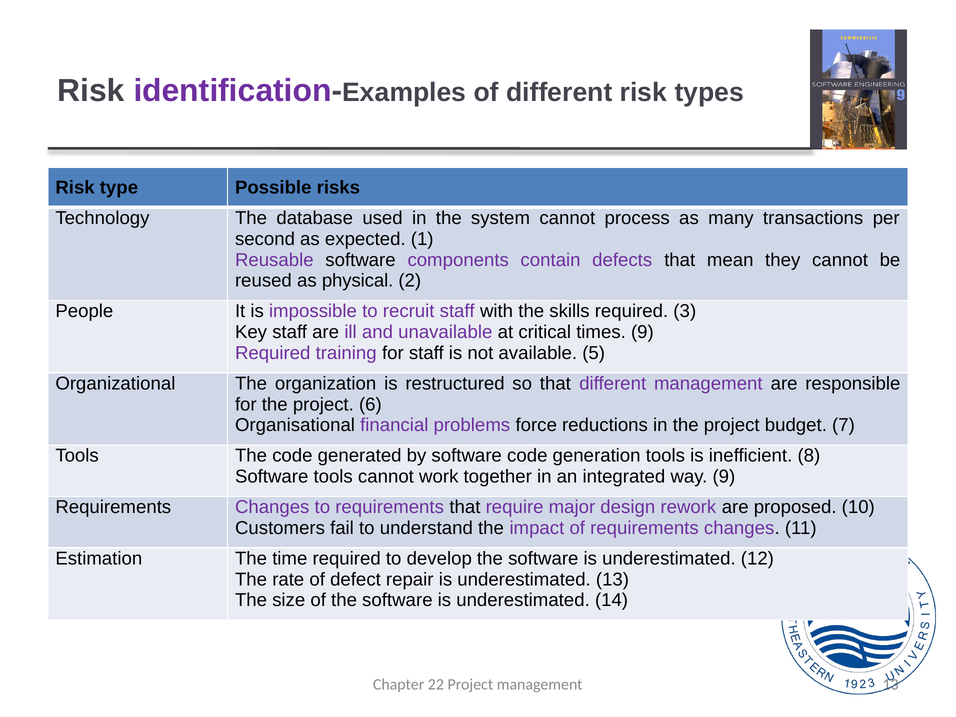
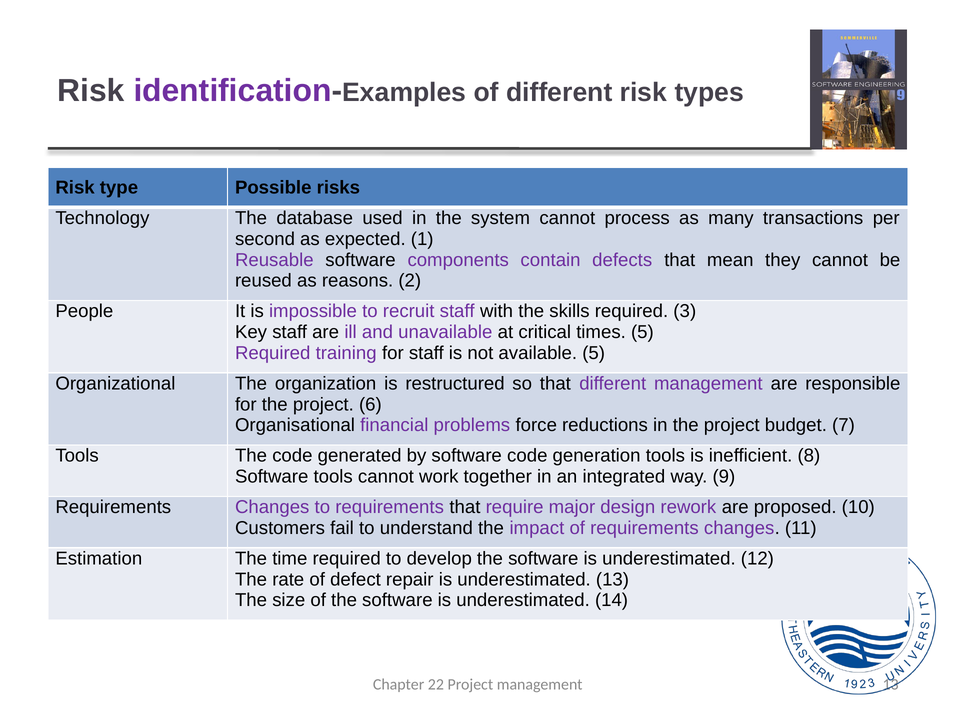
physical: physical -> reasons (358, 281)
times 9: 9 -> 5 (642, 332)
